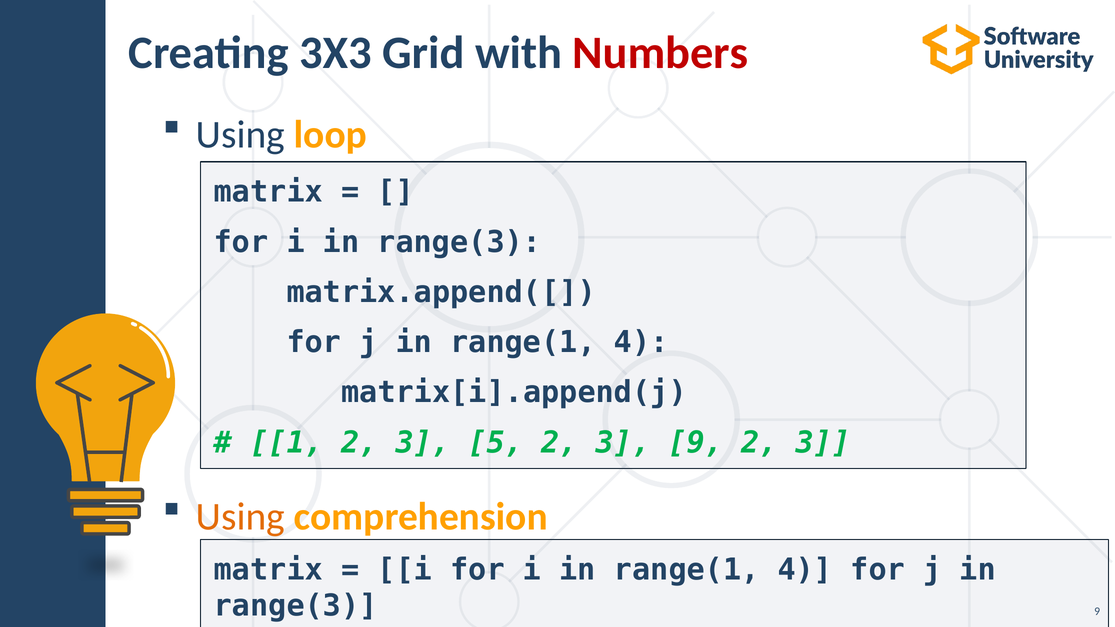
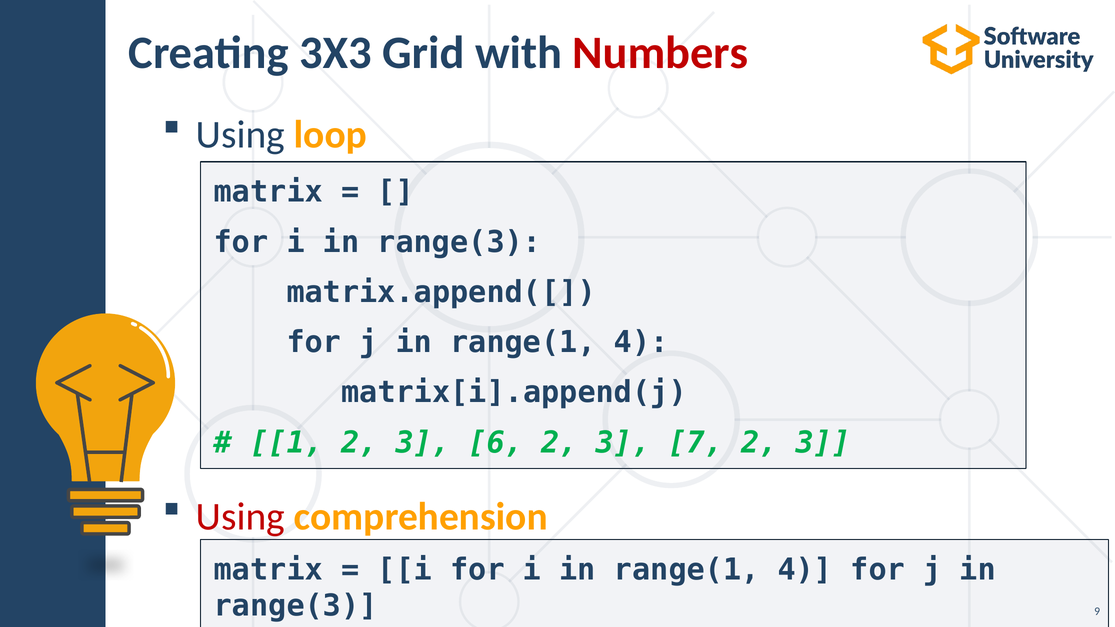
5: 5 -> 6 (496, 443)
9: 9 -> 7 (696, 443)
Using colour: orange -> red (240, 517)
